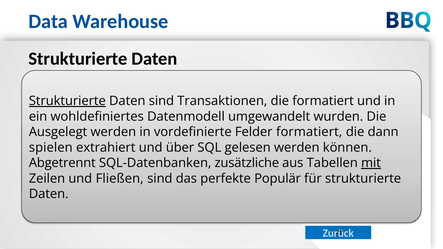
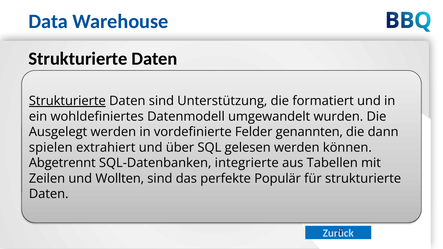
Transaktionen: Transaktionen -> Unterstützung (222, 101)
Felder formatiert: formatiert -> genannten (309, 132)
zusätzliche: zusätzliche -> integrierte (247, 163)
mit underline: present -> none (371, 163)
Fließen: Fließen -> Wollten (120, 179)
